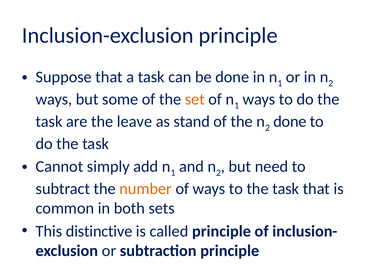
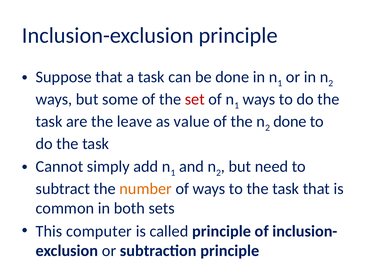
set colour: orange -> red (195, 99)
stand: stand -> value (192, 121)
distinctive: distinctive -> computer (99, 231)
